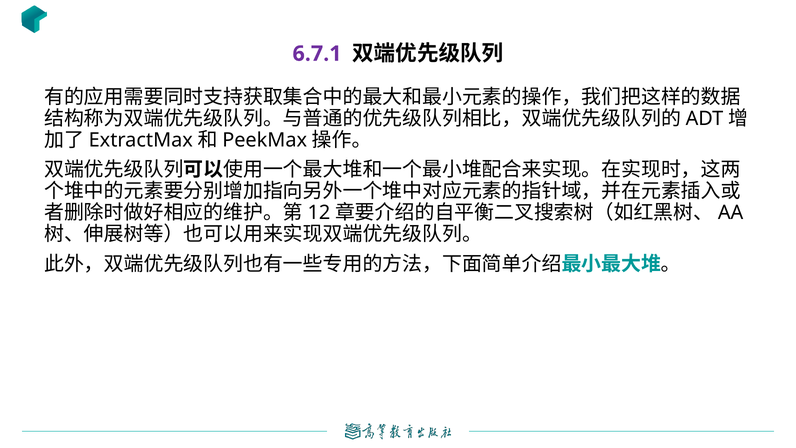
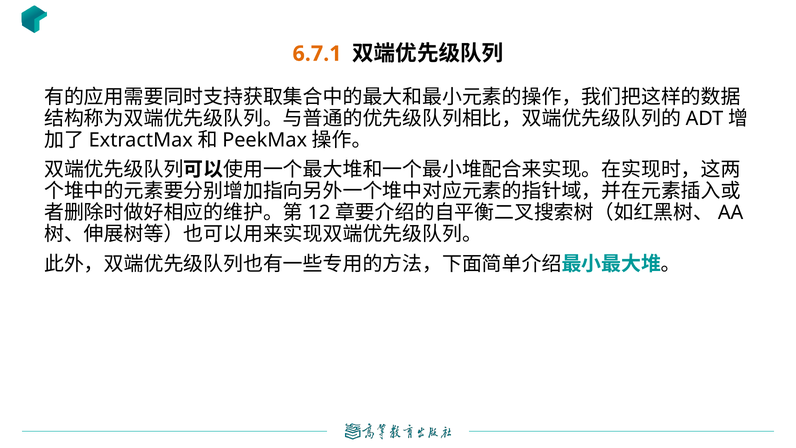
6.7.1 colour: purple -> orange (317, 54)
